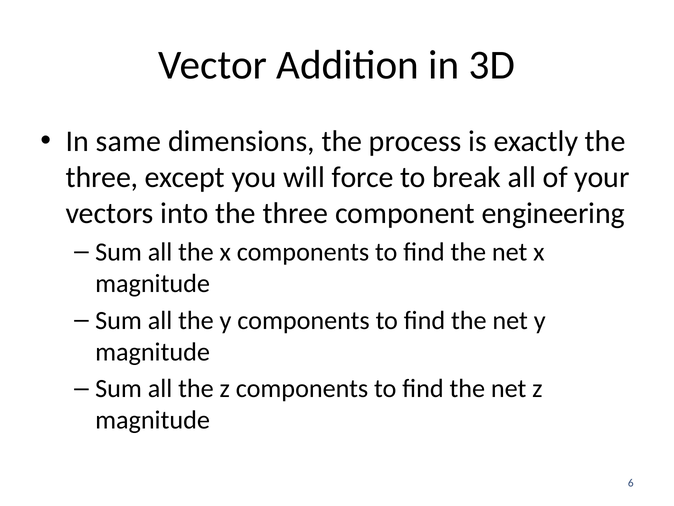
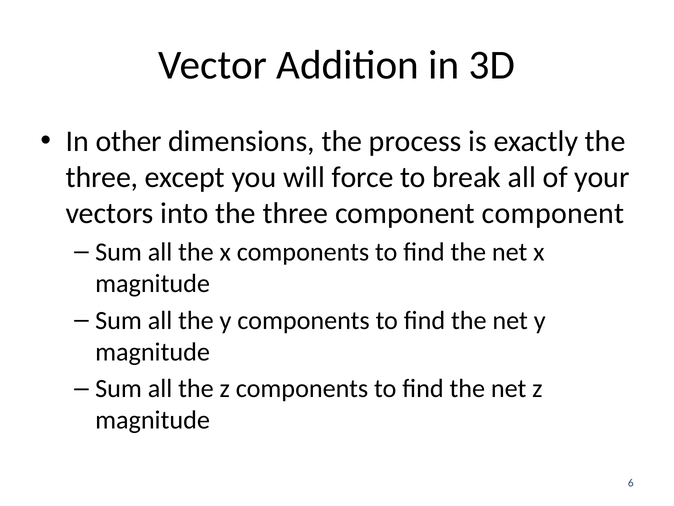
same: same -> other (129, 141)
component engineering: engineering -> component (553, 213)
